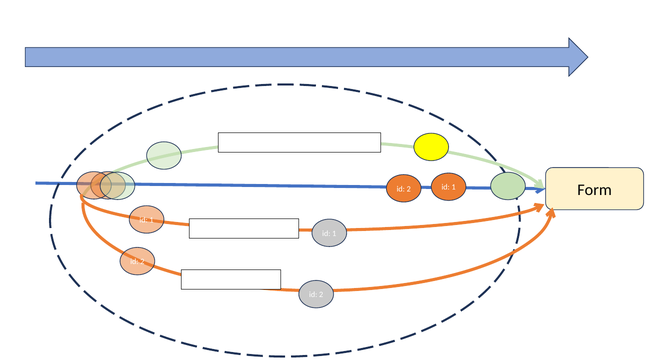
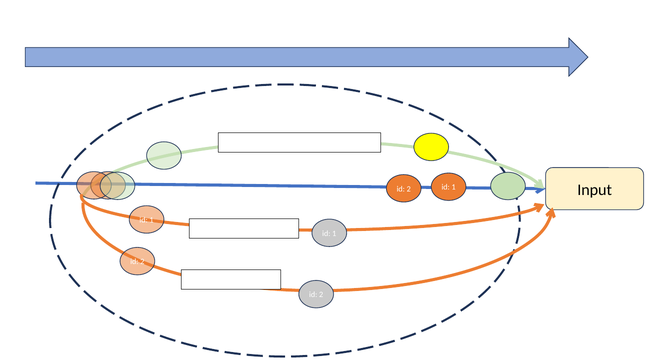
Form: Form -> Input (595, 190)
